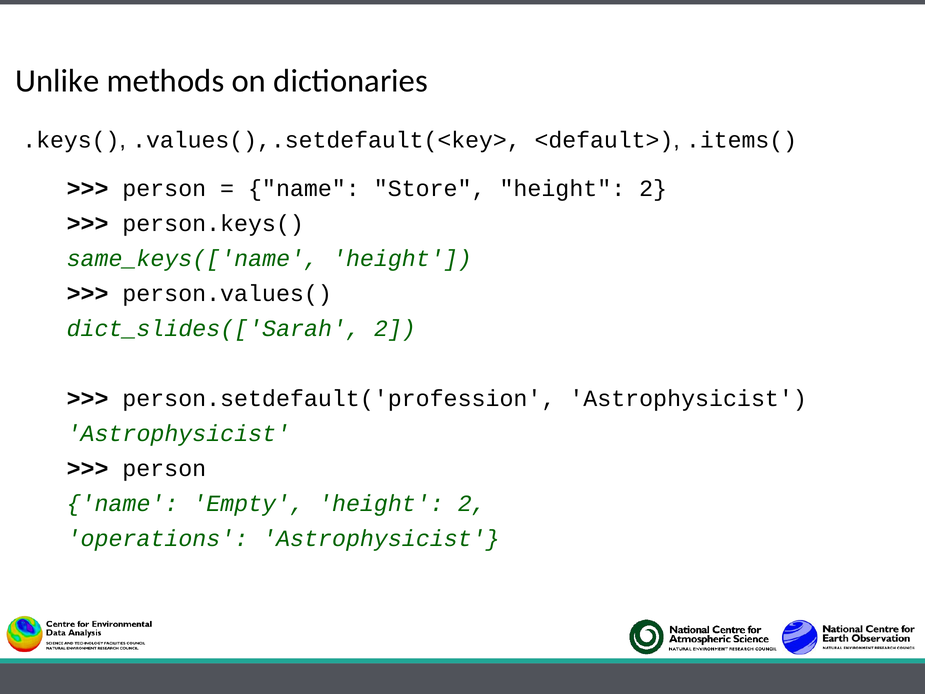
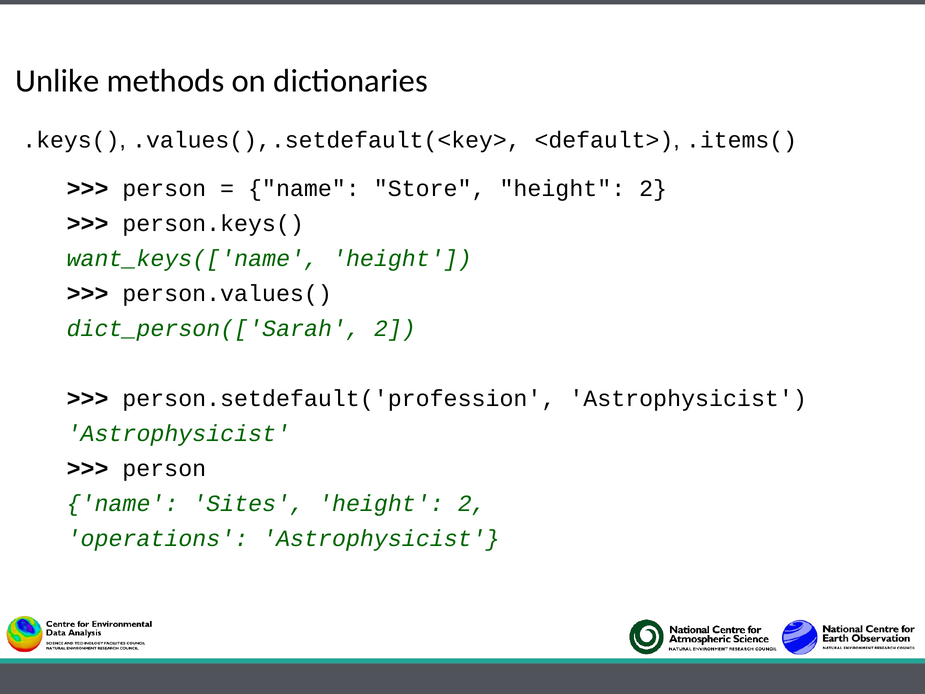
same_keys(['name: same_keys(['name -> want_keys(['name (192, 258)
dict_slides(['Sarah: dict_slides(['Sarah -> dict_person(['Sarah (213, 328)
Empty: Empty -> Sites (248, 503)
